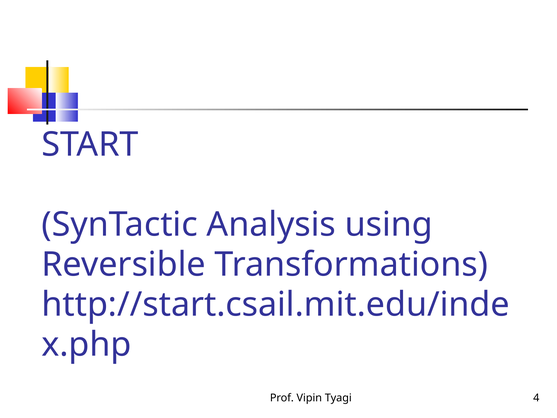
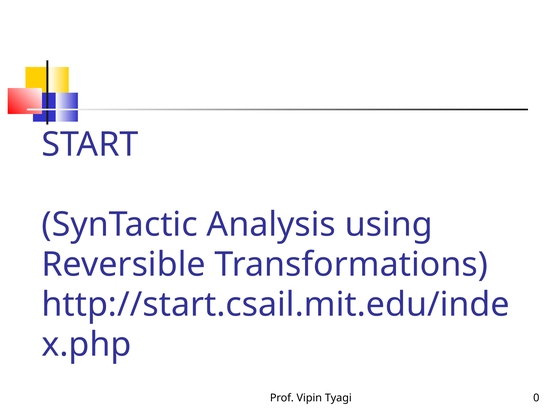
4: 4 -> 0 (536, 398)
